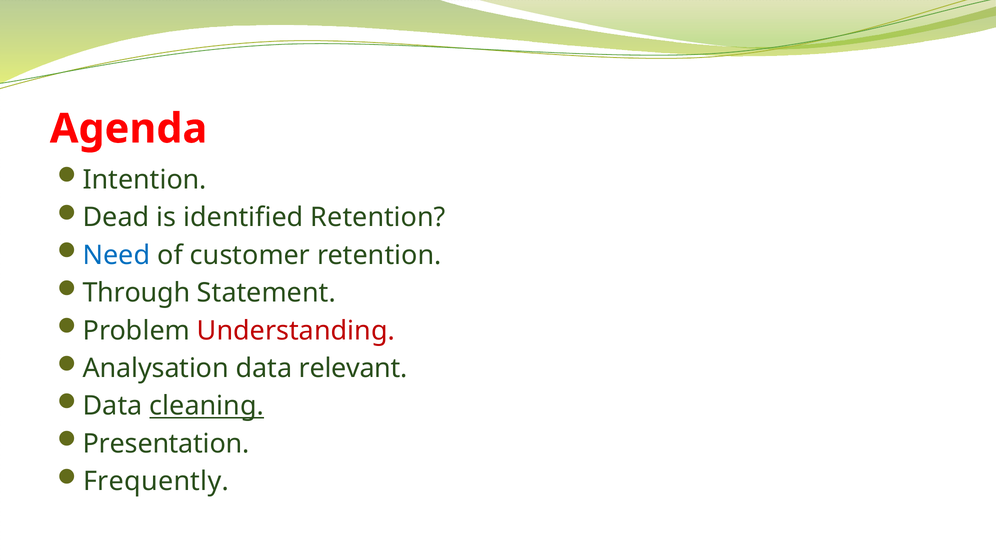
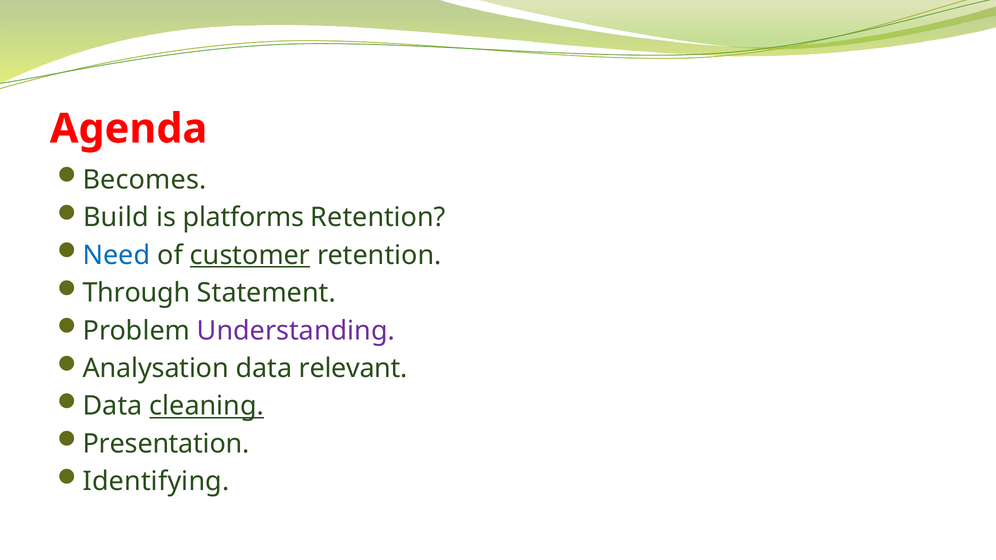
Intention: Intention -> Becomes (145, 180)
Dead: Dead -> Build (116, 218)
identified: identified -> platforms (244, 218)
customer underline: none -> present (250, 255)
Understanding colour: red -> purple (296, 331)
Frequently: Frequently -> Identifying (156, 482)
